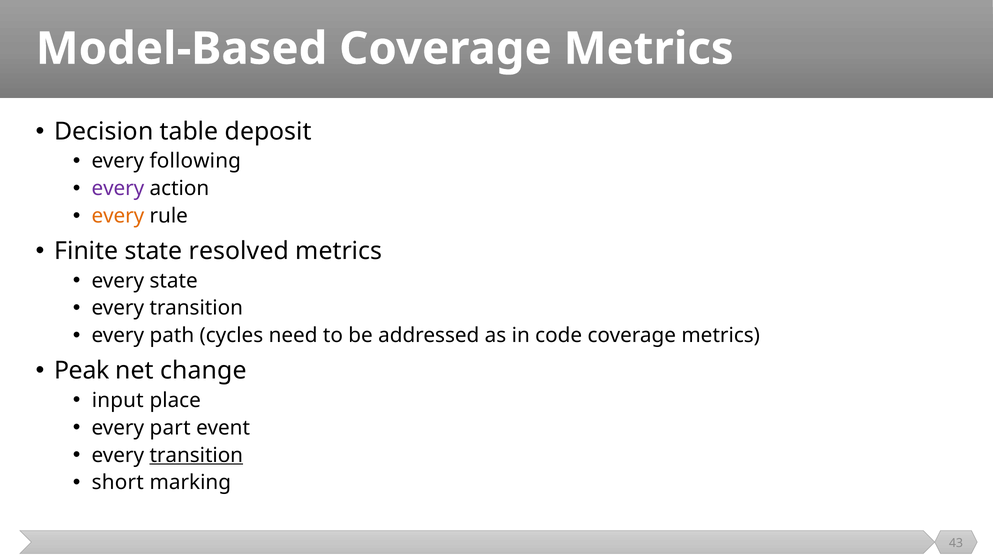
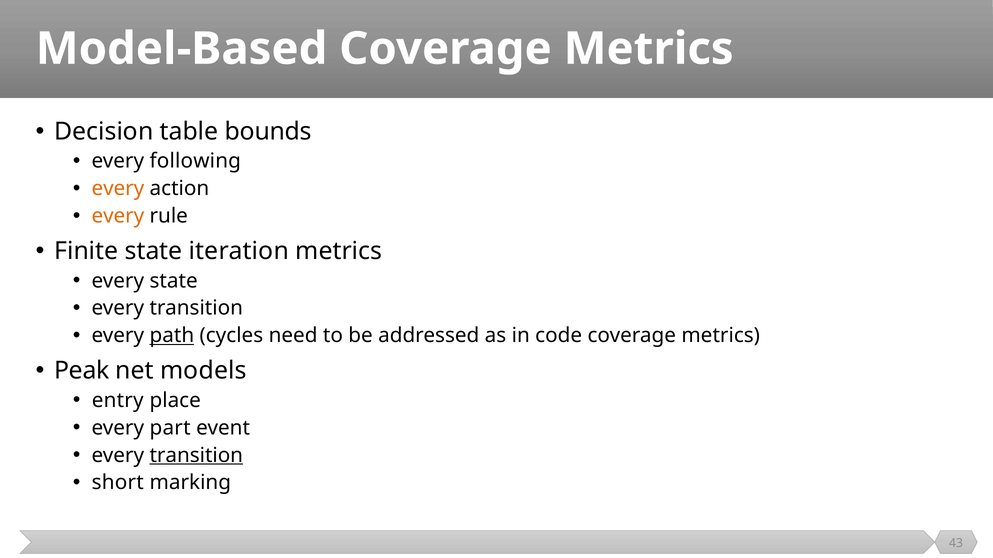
deposit: deposit -> bounds (268, 132)
every colour: purple -> orange (118, 189)
resolved: resolved -> iteration (239, 251)
path underline: none -> present (172, 336)
change: change -> models (203, 371)
input: input -> entry (118, 401)
